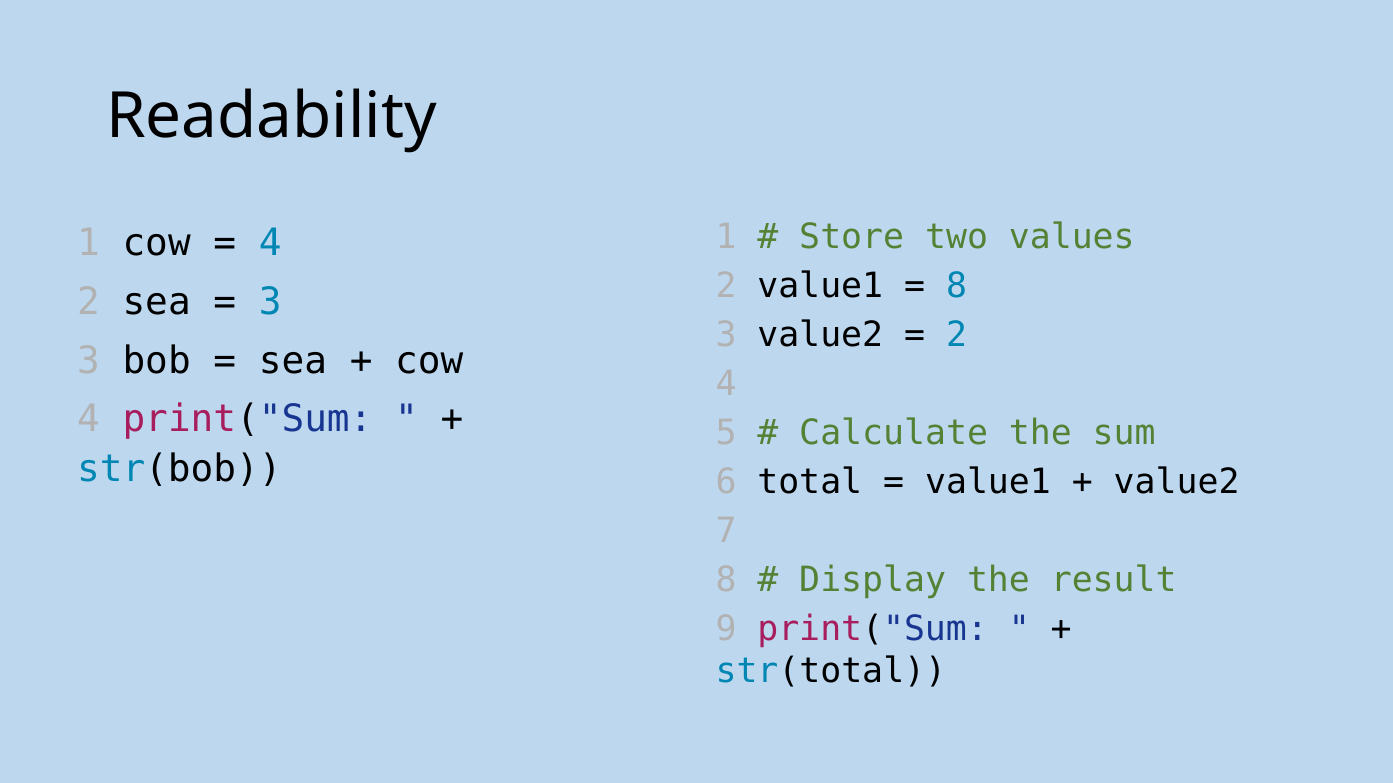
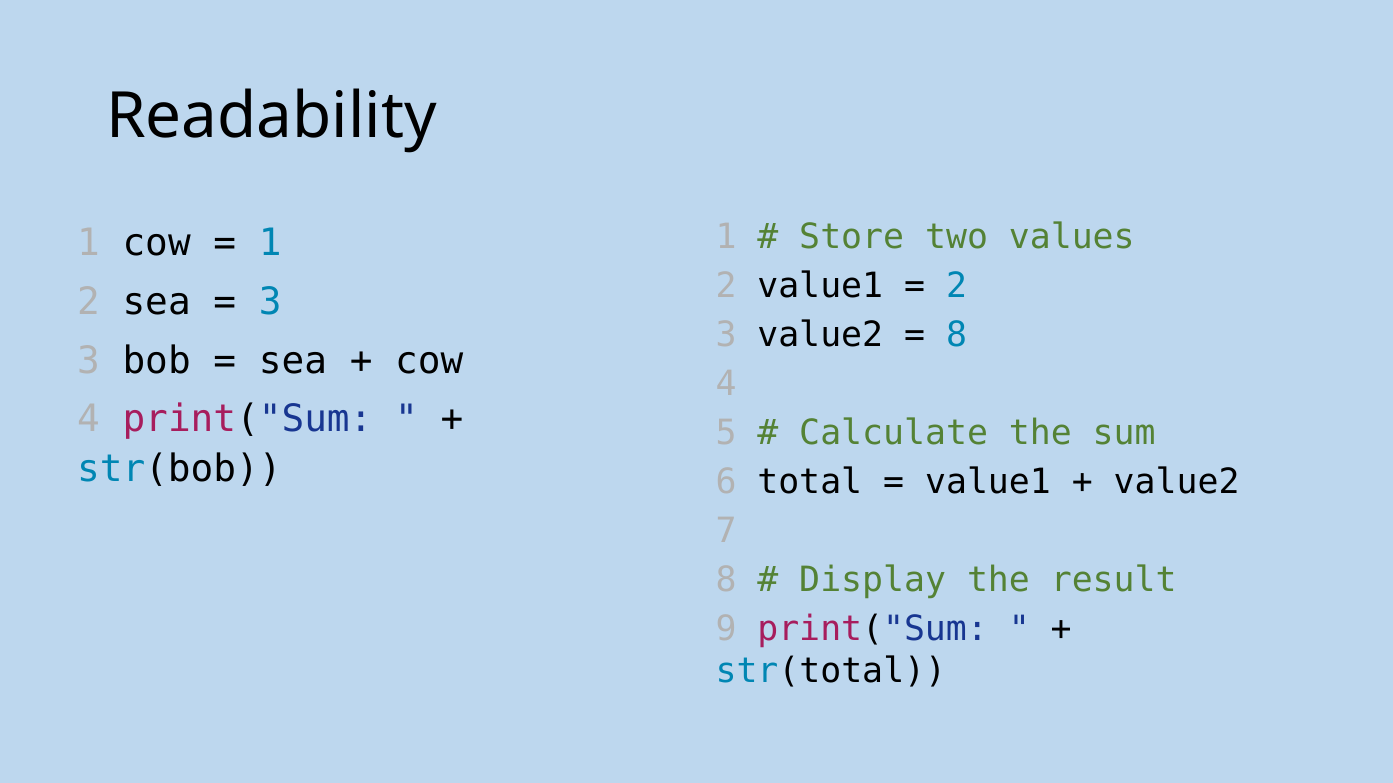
4: 4 -> 1 (270, 244)
8: 8 -> 2 (957, 286)
2: 2 -> 8 (957, 335)
